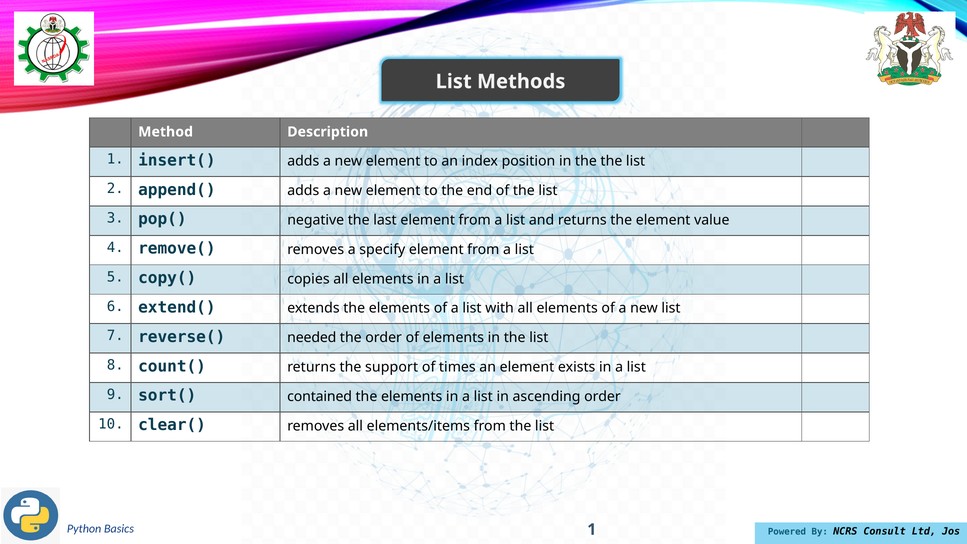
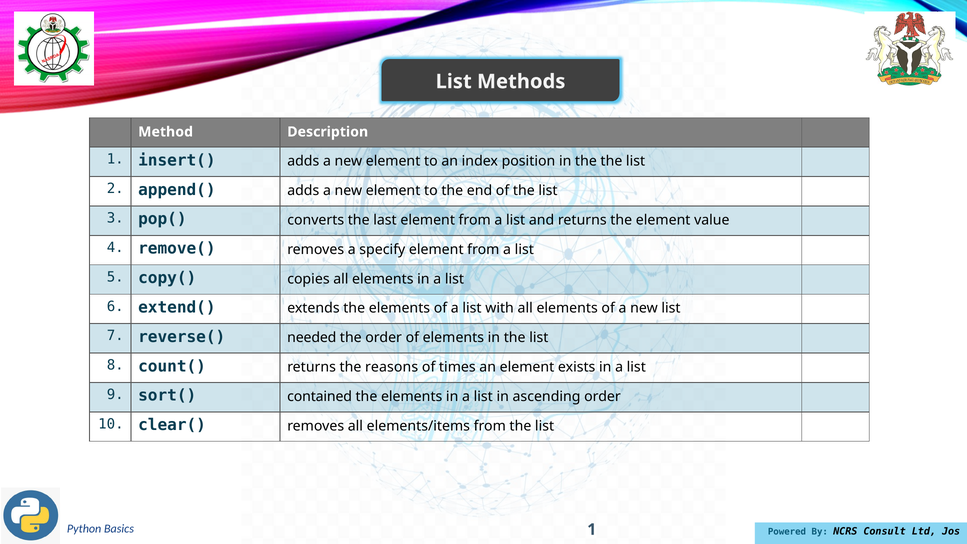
negative: negative -> converts (316, 220)
support: support -> reasons (392, 367)
